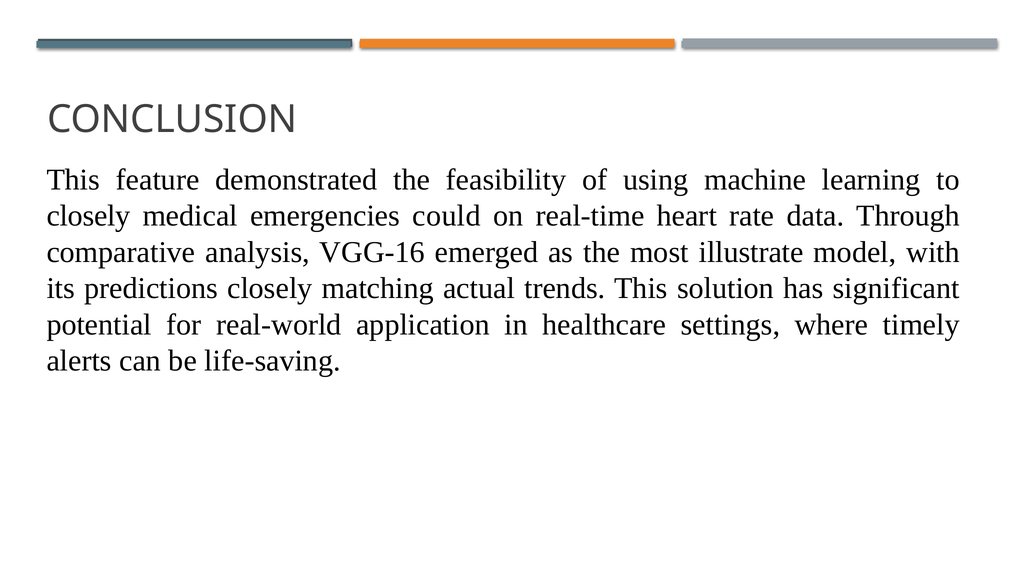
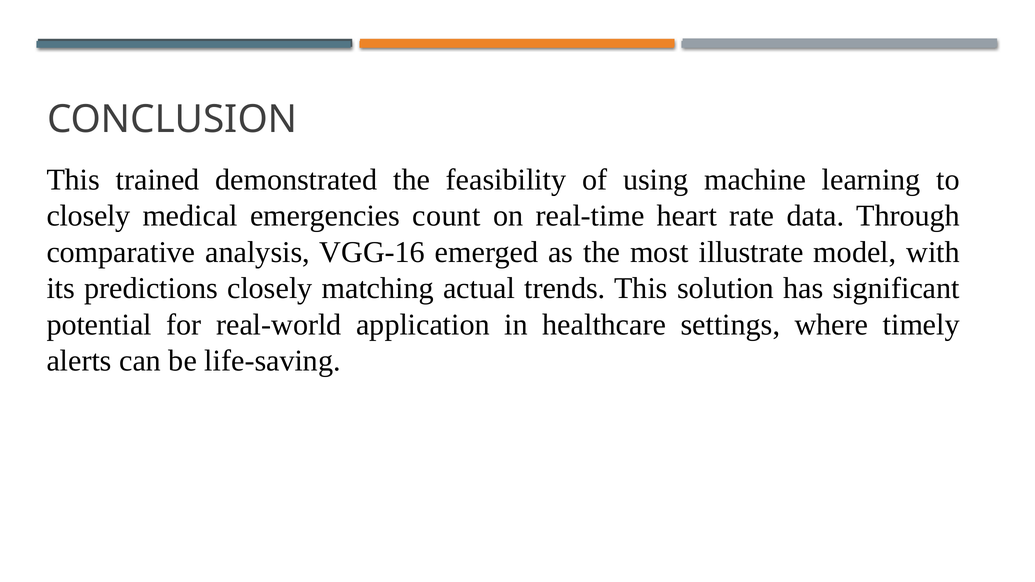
feature: feature -> trained (158, 180)
could: could -> count (447, 216)
